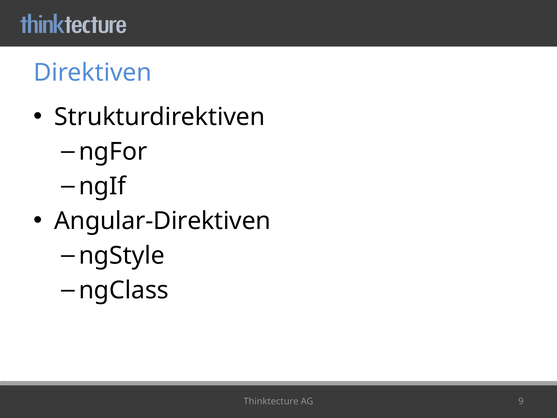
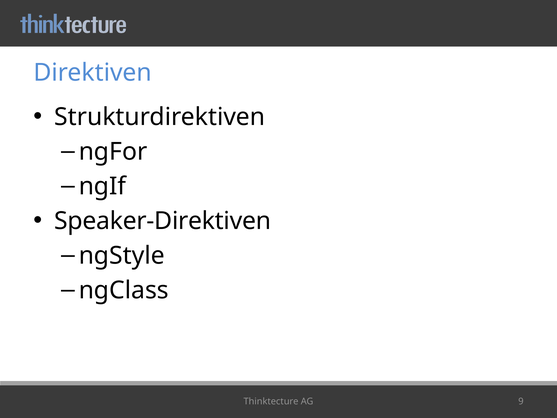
Angular-Direktiven: Angular-Direktiven -> Speaker-Direktiven (163, 221)
